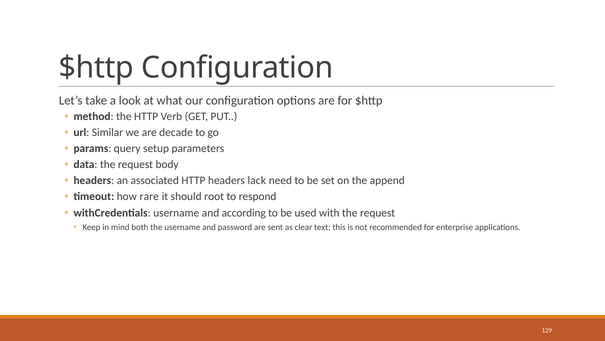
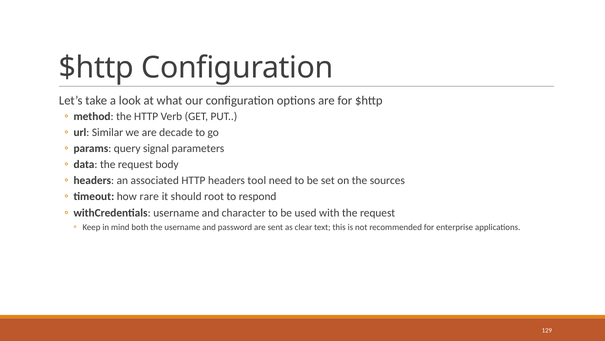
setup: setup -> signal (156, 148)
lack: lack -> tool (257, 180)
append: append -> sources (387, 180)
according: according -> character (244, 212)
